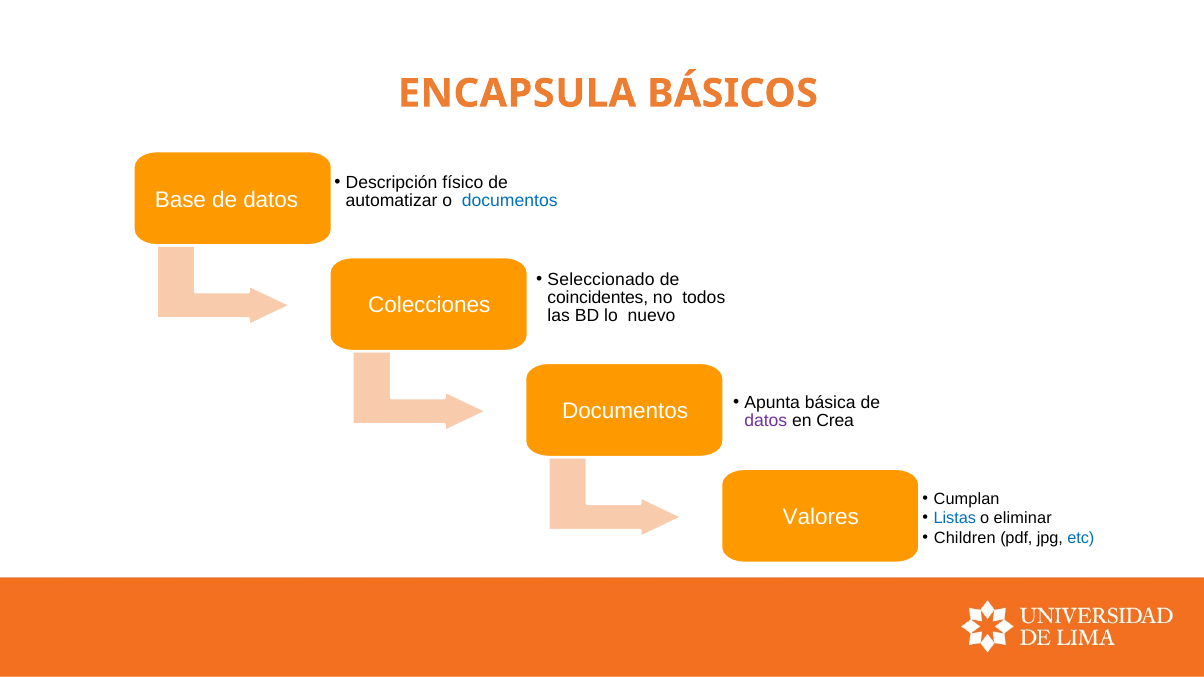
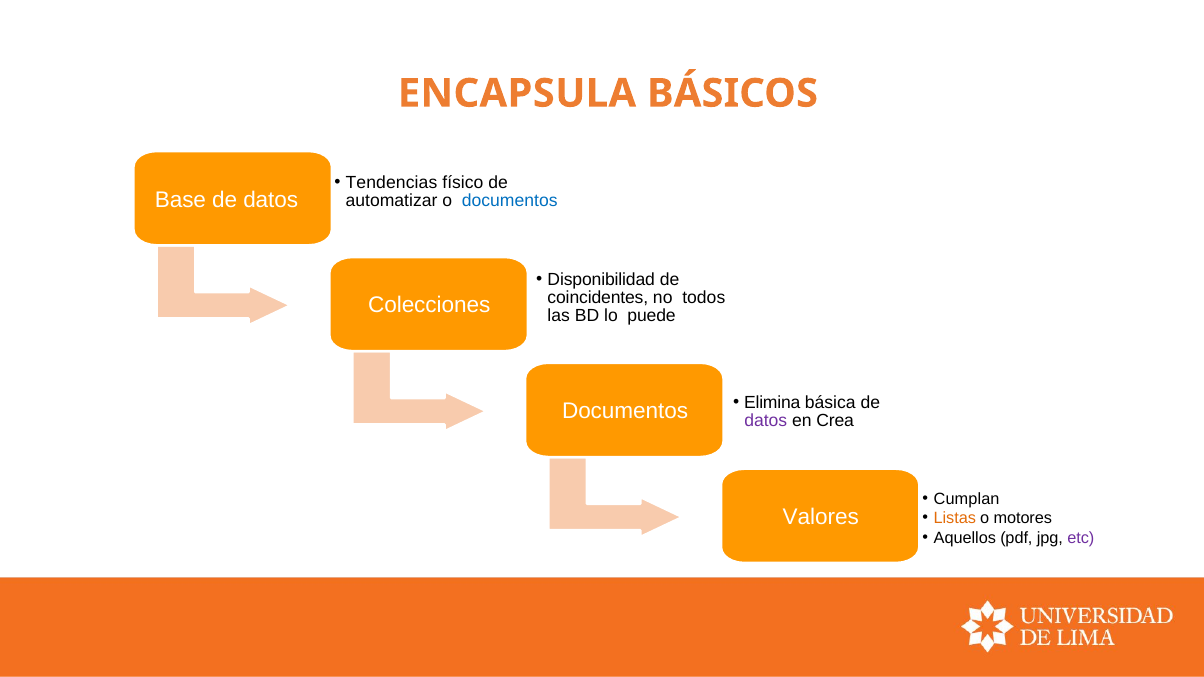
Descripción: Descripción -> Tendencias (392, 183)
Seleccionado: Seleccionado -> Disponibilidad (601, 280)
nuevo: nuevo -> puede (652, 316)
Apunta: Apunta -> Elimina (772, 403)
Listas colour: blue -> orange (955, 519)
eliminar: eliminar -> motores (1023, 519)
Children: Children -> Aquellos (965, 538)
etc colour: blue -> purple (1081, 538)
